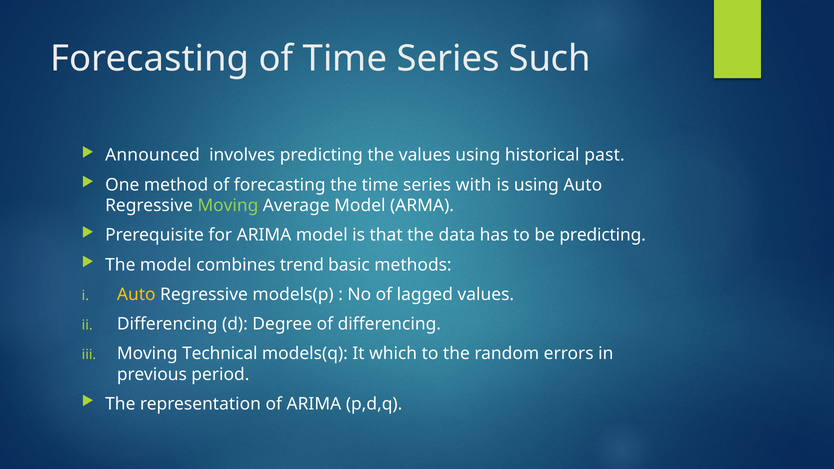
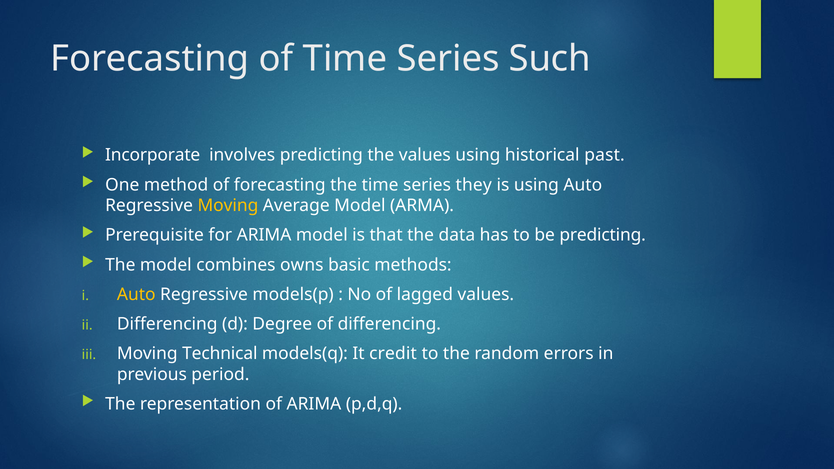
Announced: Announced -> Incorporate (153, 155)
with: with -> they (474, 185)
Moving colour: light green -> yellow (228, 206)
trend: trend -> owns (302, 265)
which: which -> credit (393, 354)
